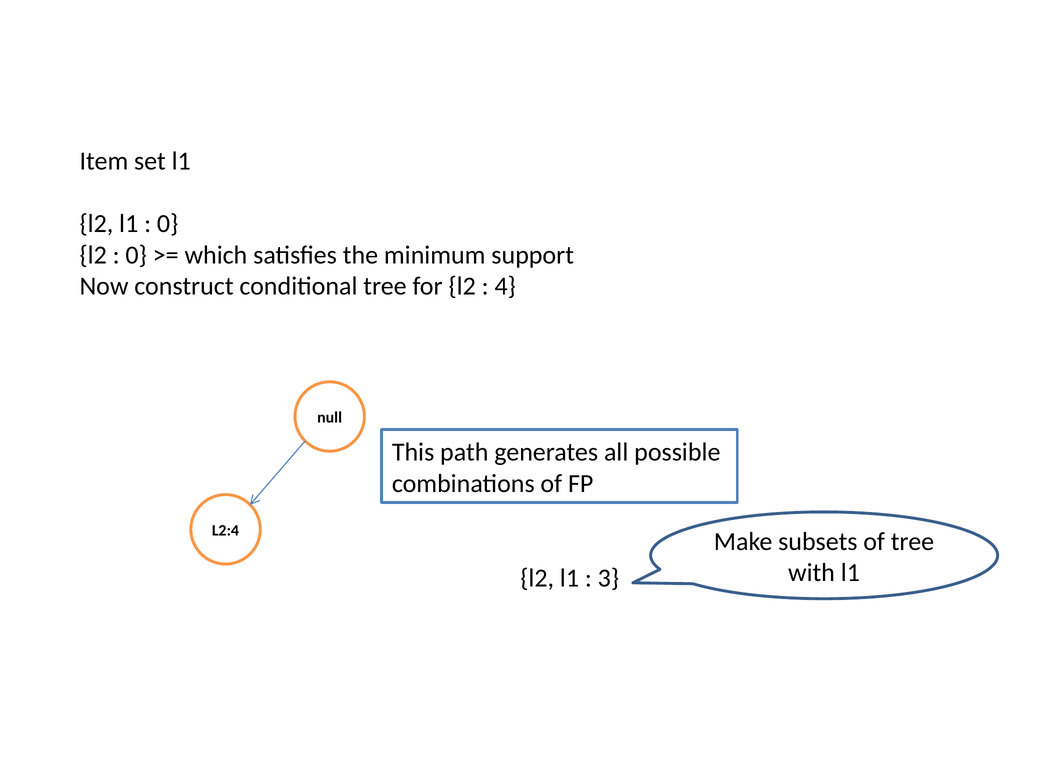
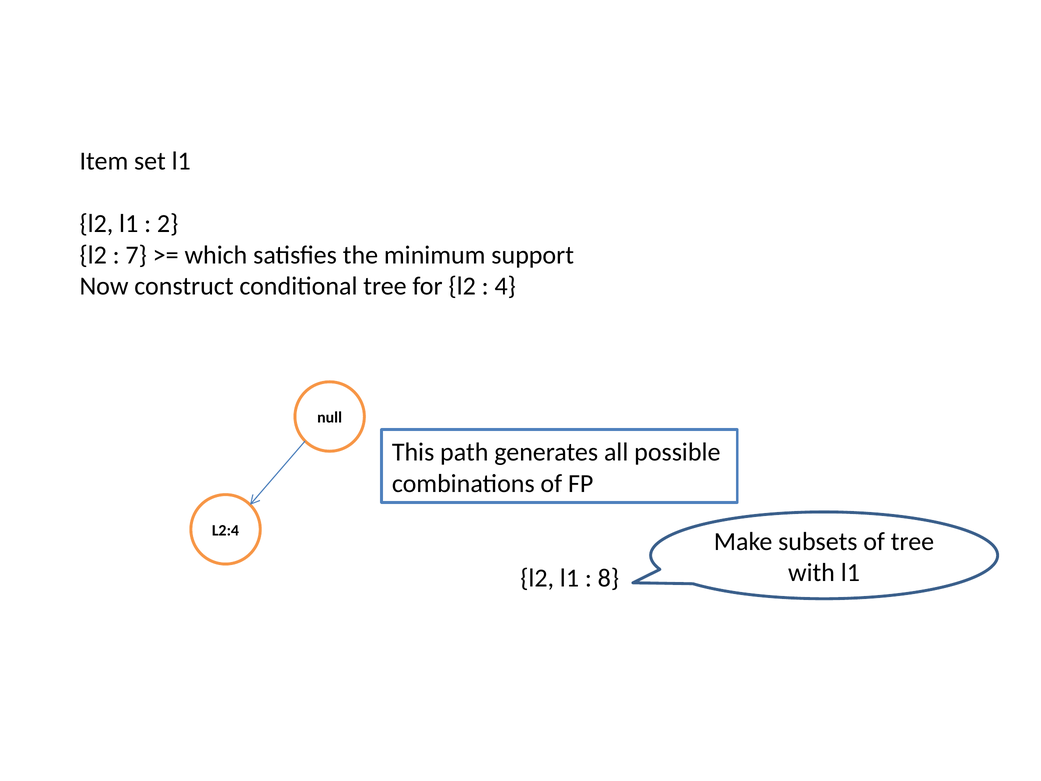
0: 0 -> 2 (168, 224)
0: 0 -> 7 (136, 255)
3: 3 -> 8 (608, 578)
